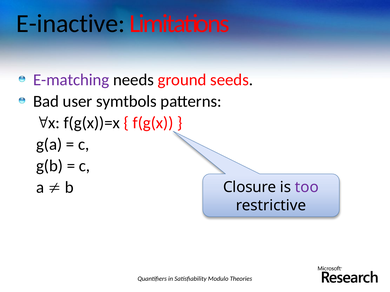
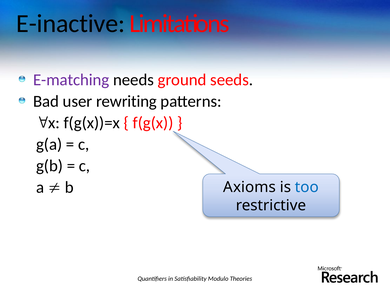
symtbols: symtbols -> rewriting (126, 101)
Closure: Closure -> Axioms (250, 188)
too colour: purple -> blue (307, 188)
